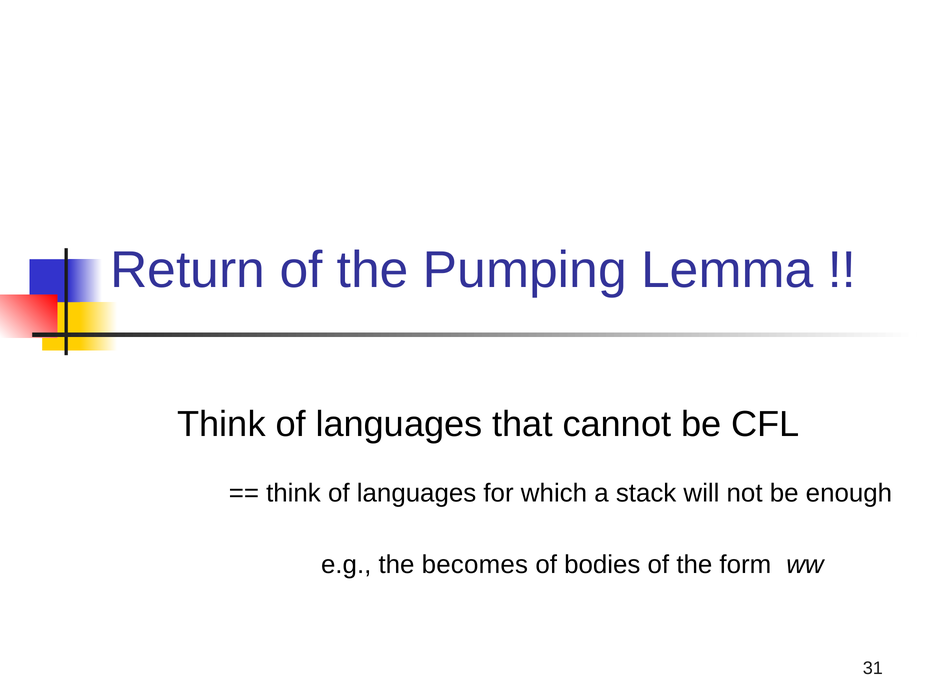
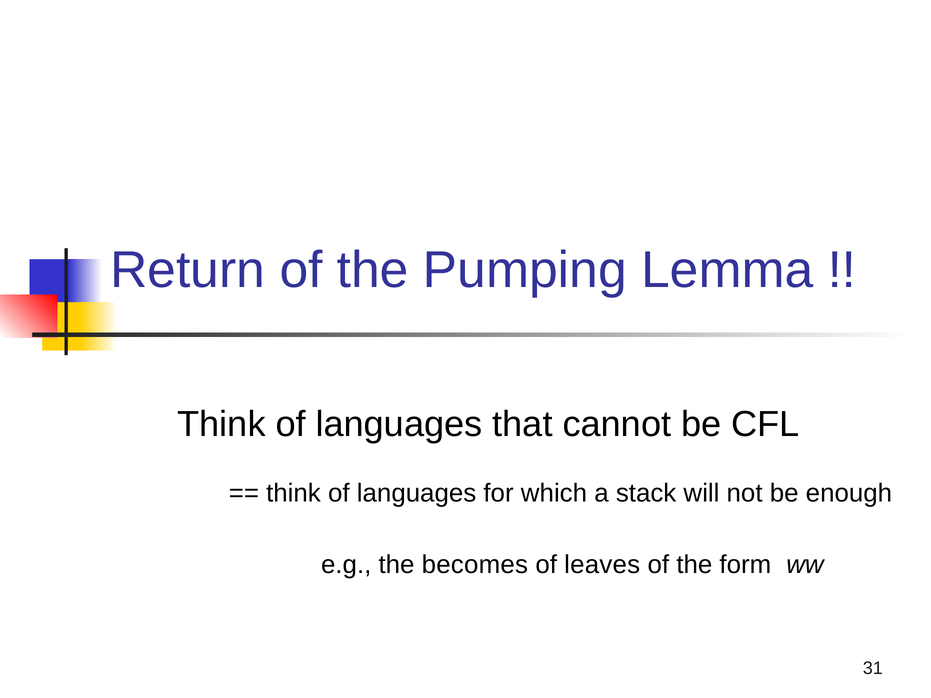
bodies: bodies -> leaves (602, 565)
